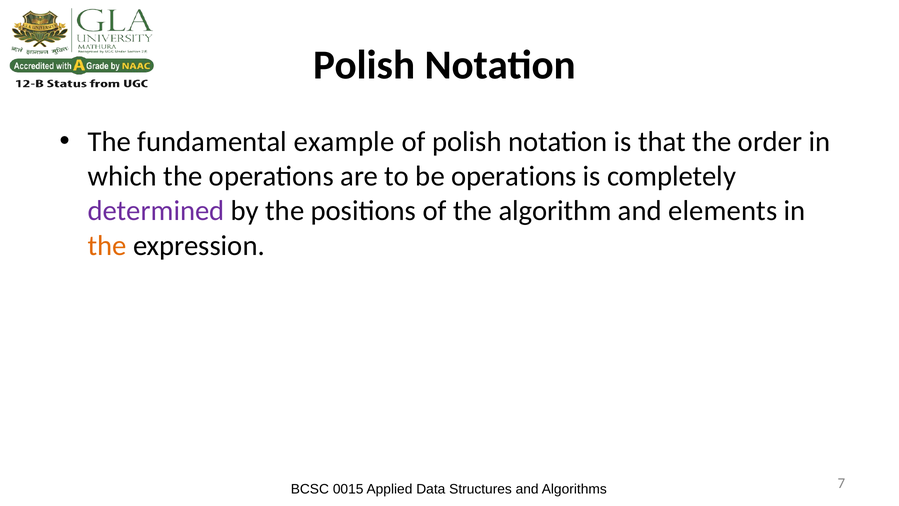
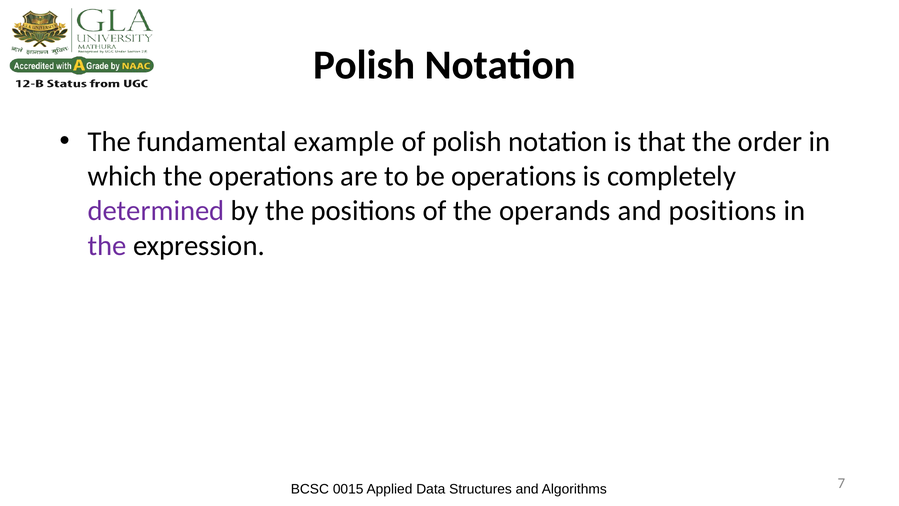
algorithm: algorithm -> operands (555, 211)
and elements: elements -> positions (723, 211)
the colour: orange -> purple (107, 245)
